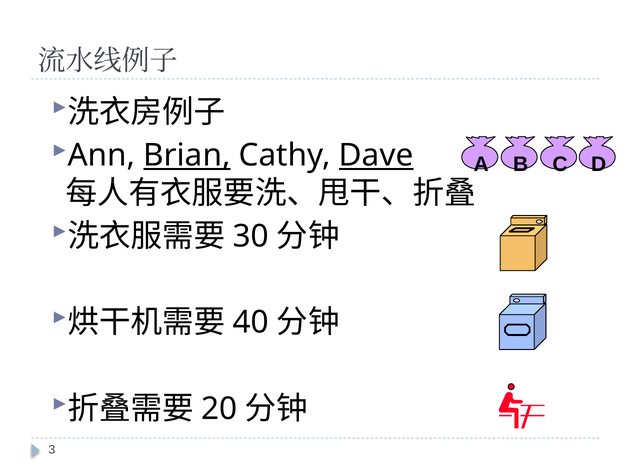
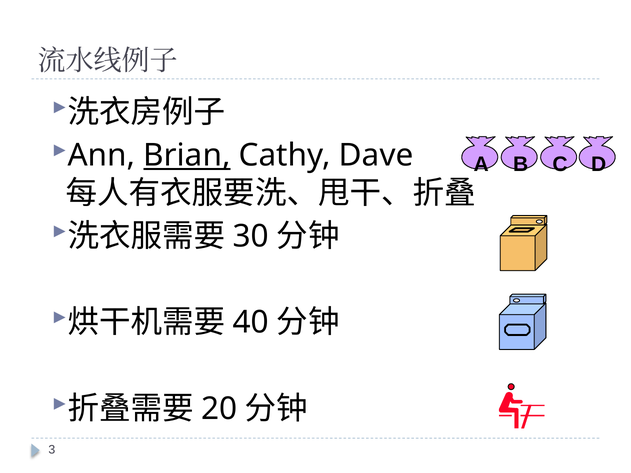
Dave underline: present -> none (376, 155)
